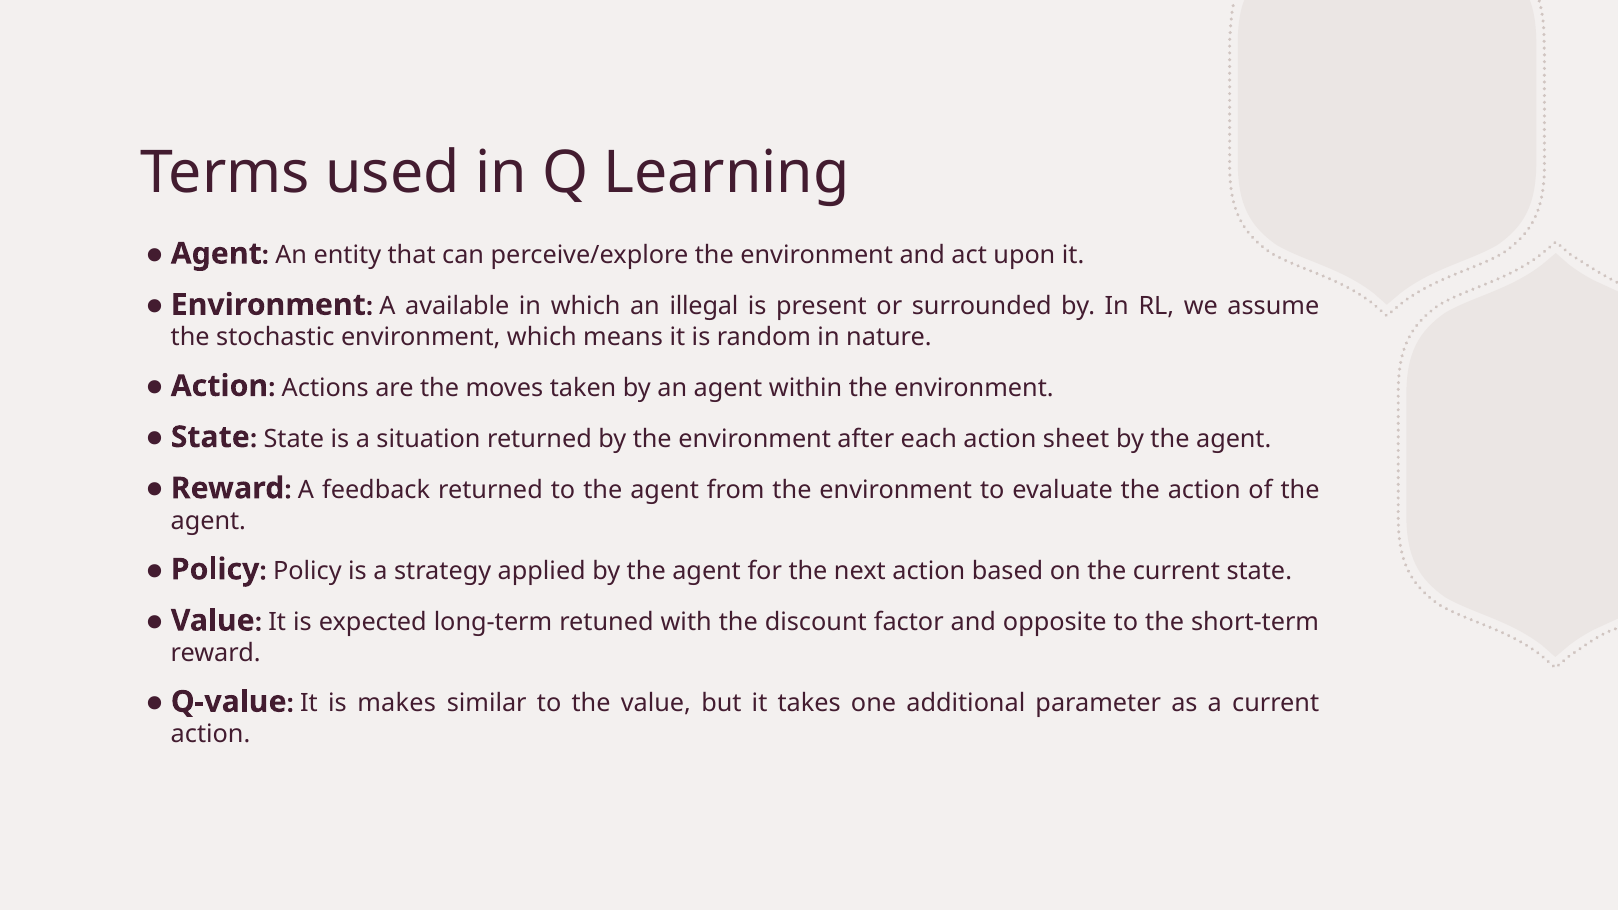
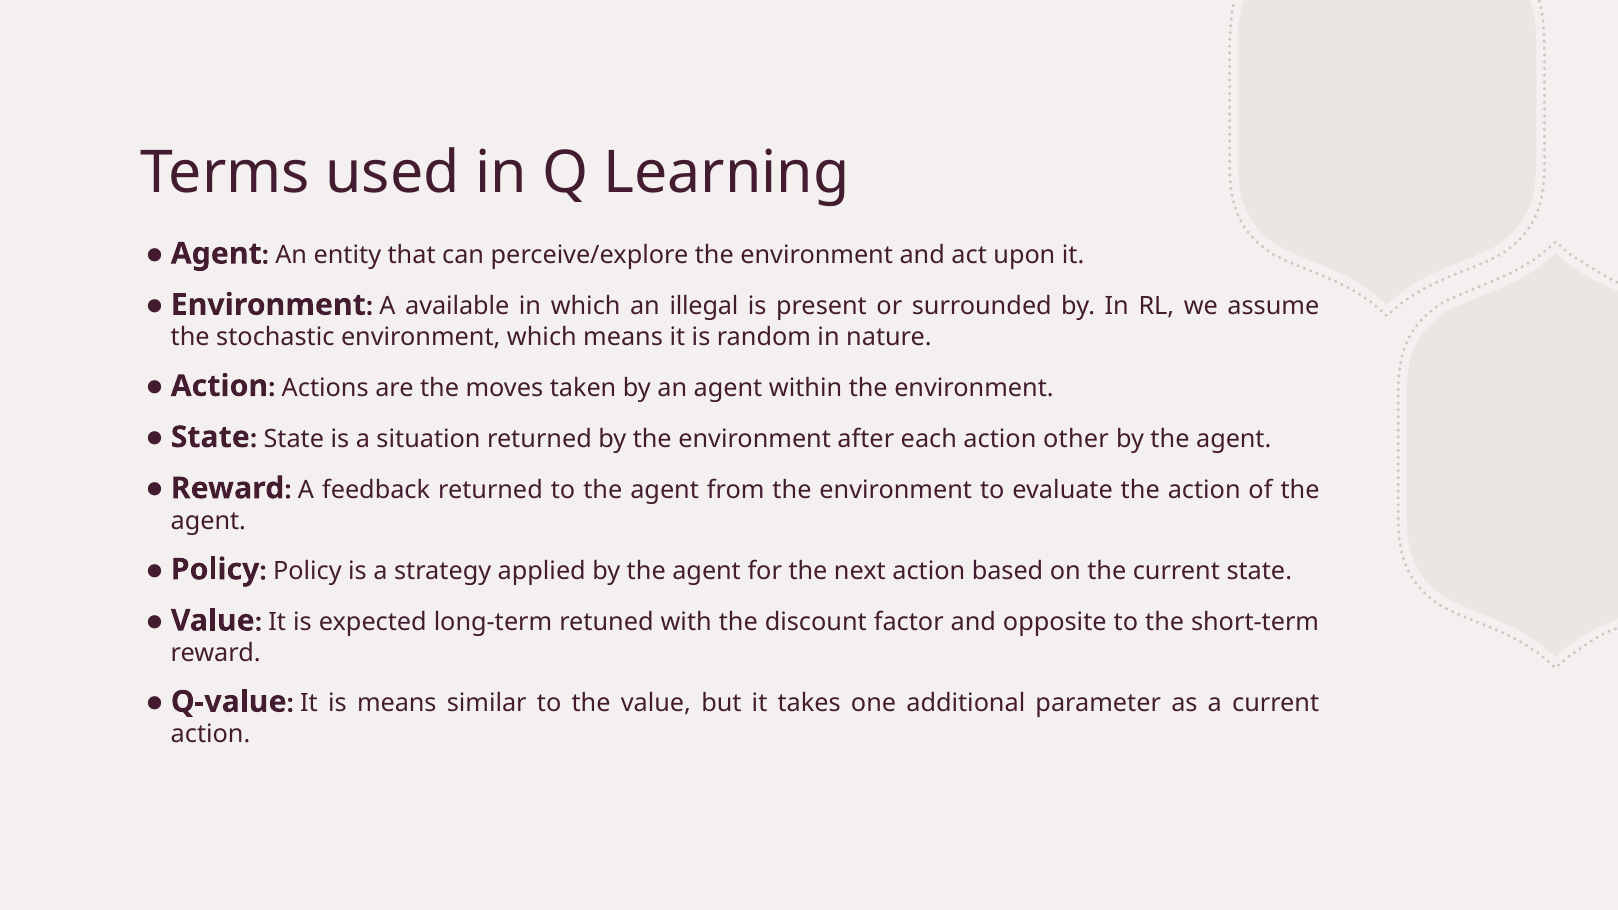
sheet: sheet -> other (1076, 439)
is makes: makes -> means (397, 704)
